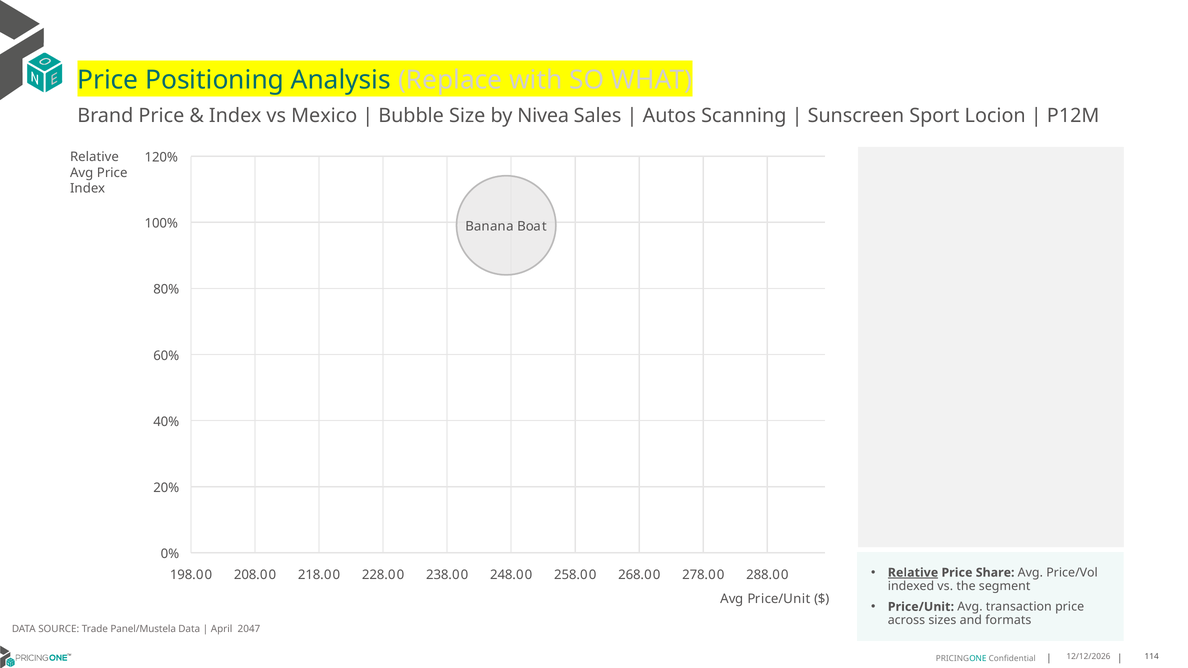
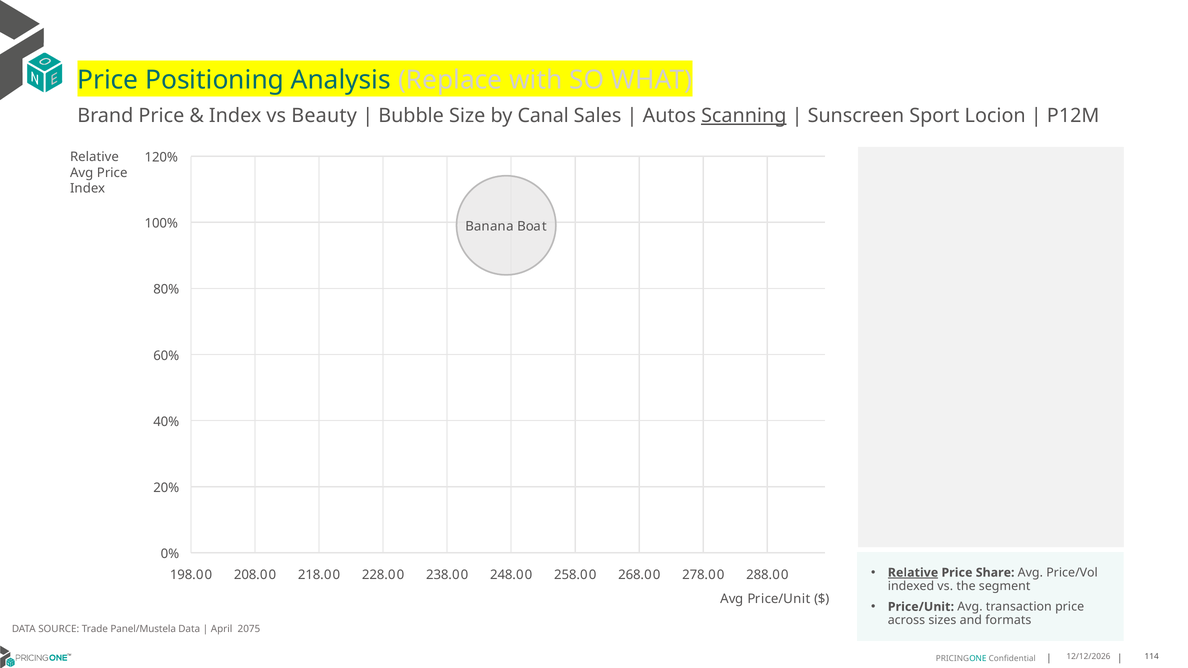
Mexico: Mexico -> Beauty (324, 116)
Nivea: Nivea -> Canal (543, 116)
Scanning underline: none -> present (744, 116)
2047: 2047 -> 2075 (249, 629)
